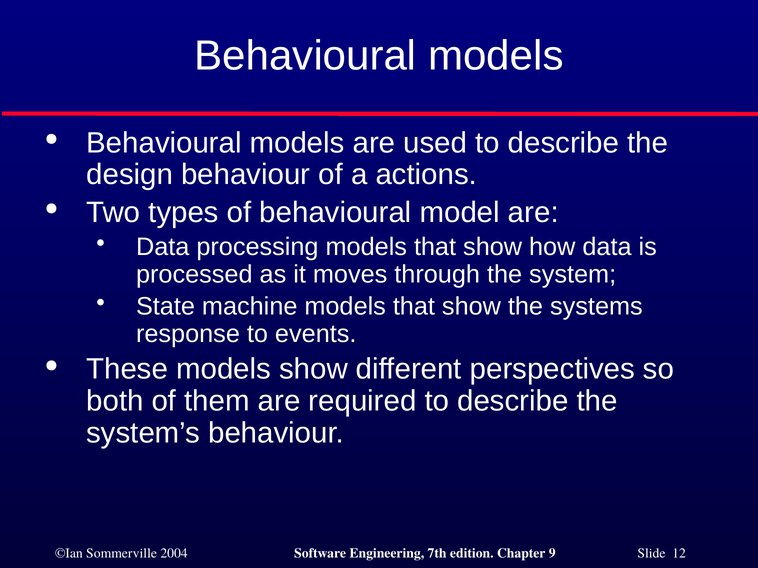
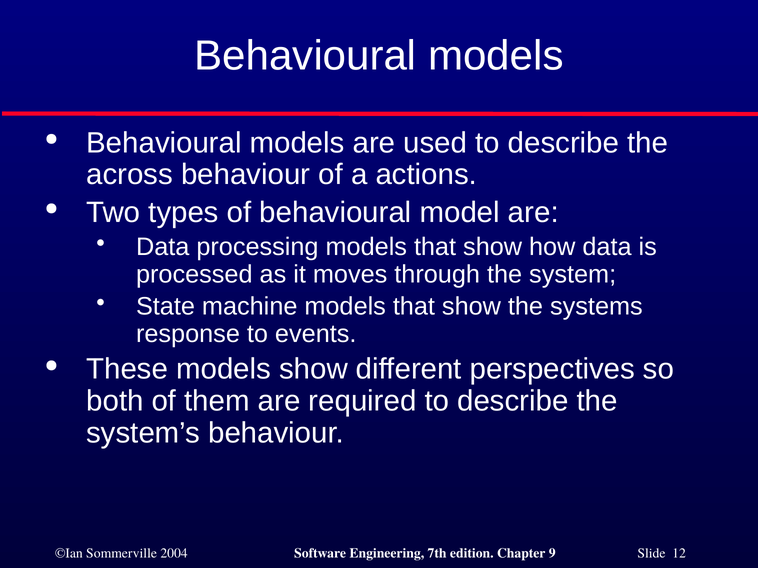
design: design -> across (130, 175)
